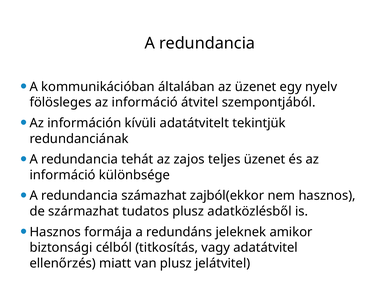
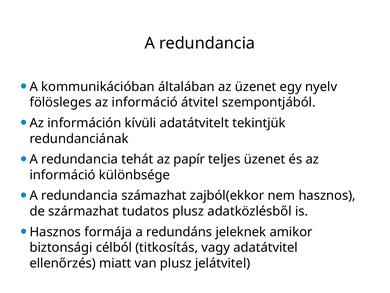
zajos: zajos -> papír (189, 159)
